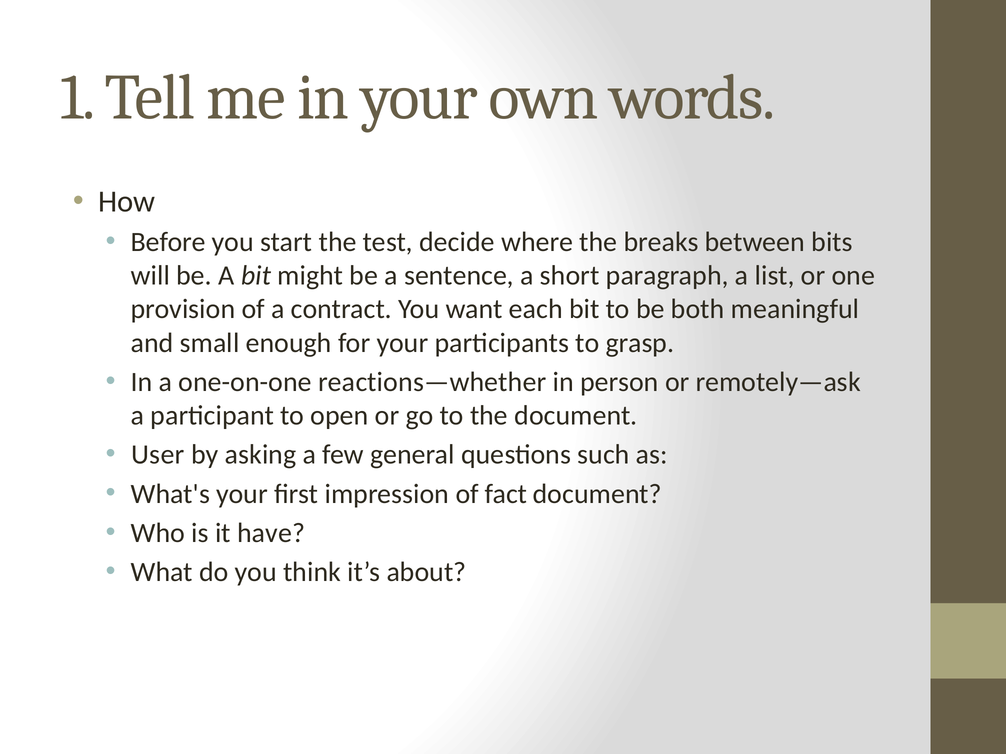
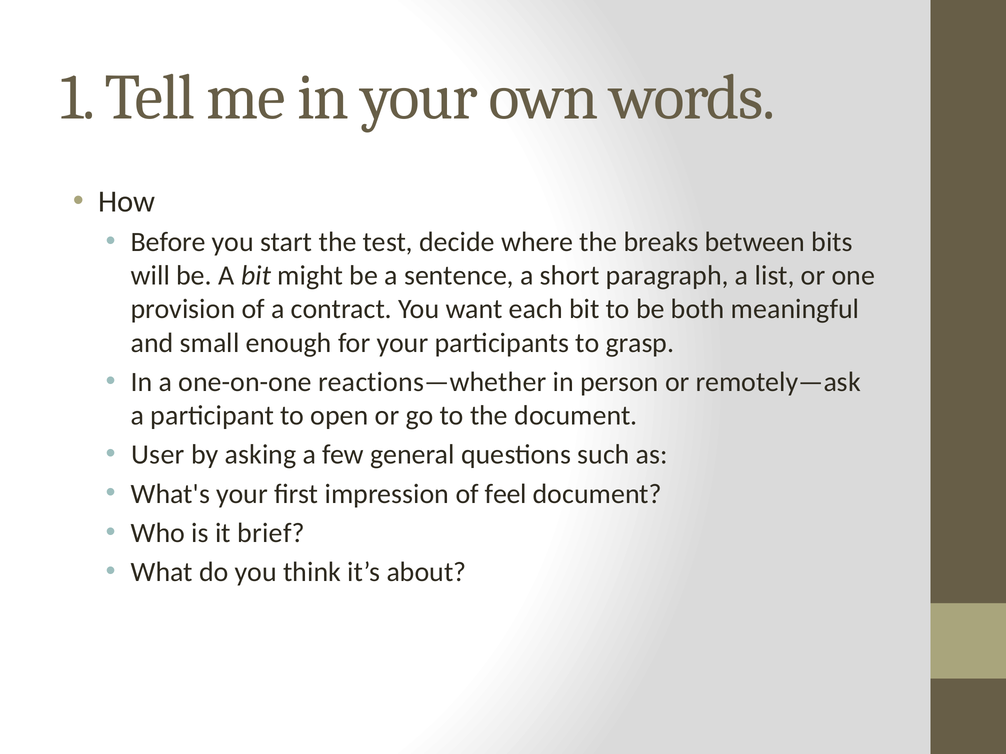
fact: fact -> feel (506, 494)
have: have -> brief (271, 533)
